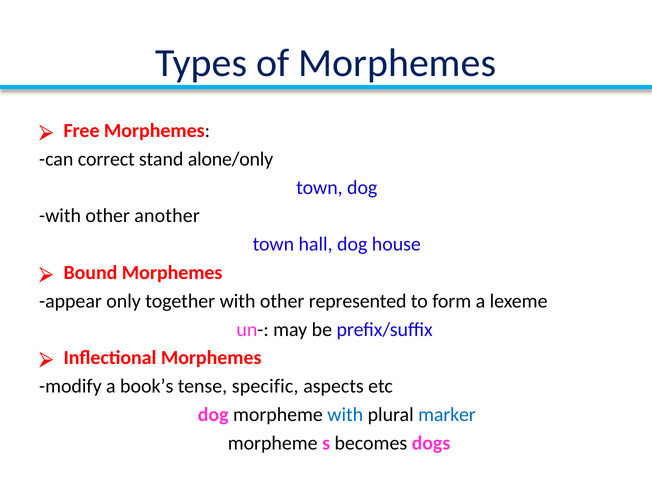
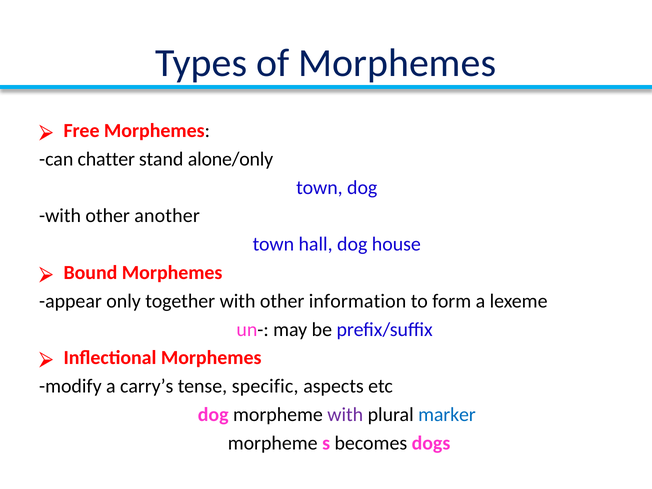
correct: correct -> chatter (106, 159)
represented: represented -> information (358, 301)
book’s: book’s -> carry’s (147, 386)
with colour: blue -> purple (345, 415)
